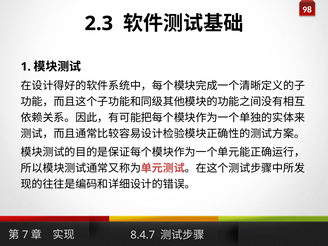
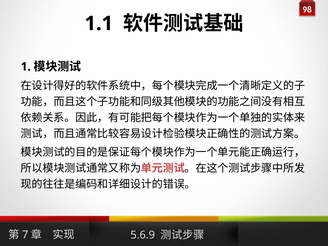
2.3: 2.3 -> 1.1 (99, 23)
8.4.7: 8.4.7 -> 5.6.9 (143, 235)
